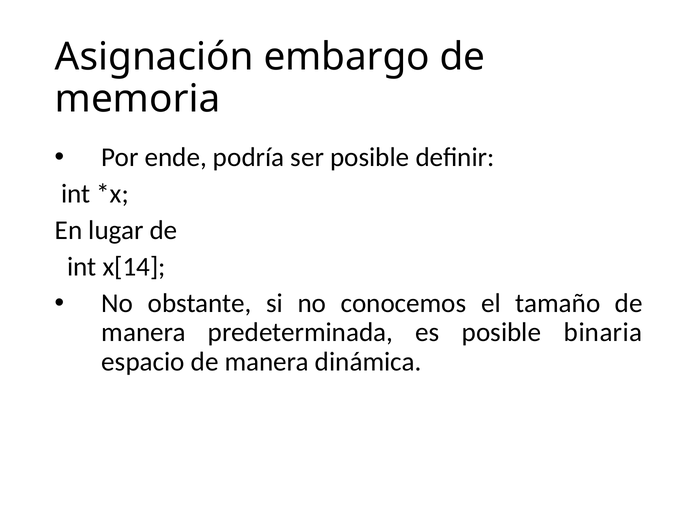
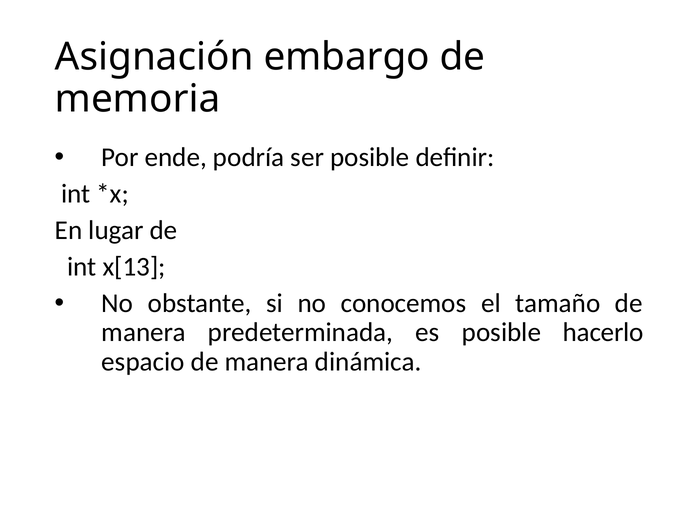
x[14: x[14 -> x[13 (134, 267)
binaria: binaria -> hacerlo (603, 333)
